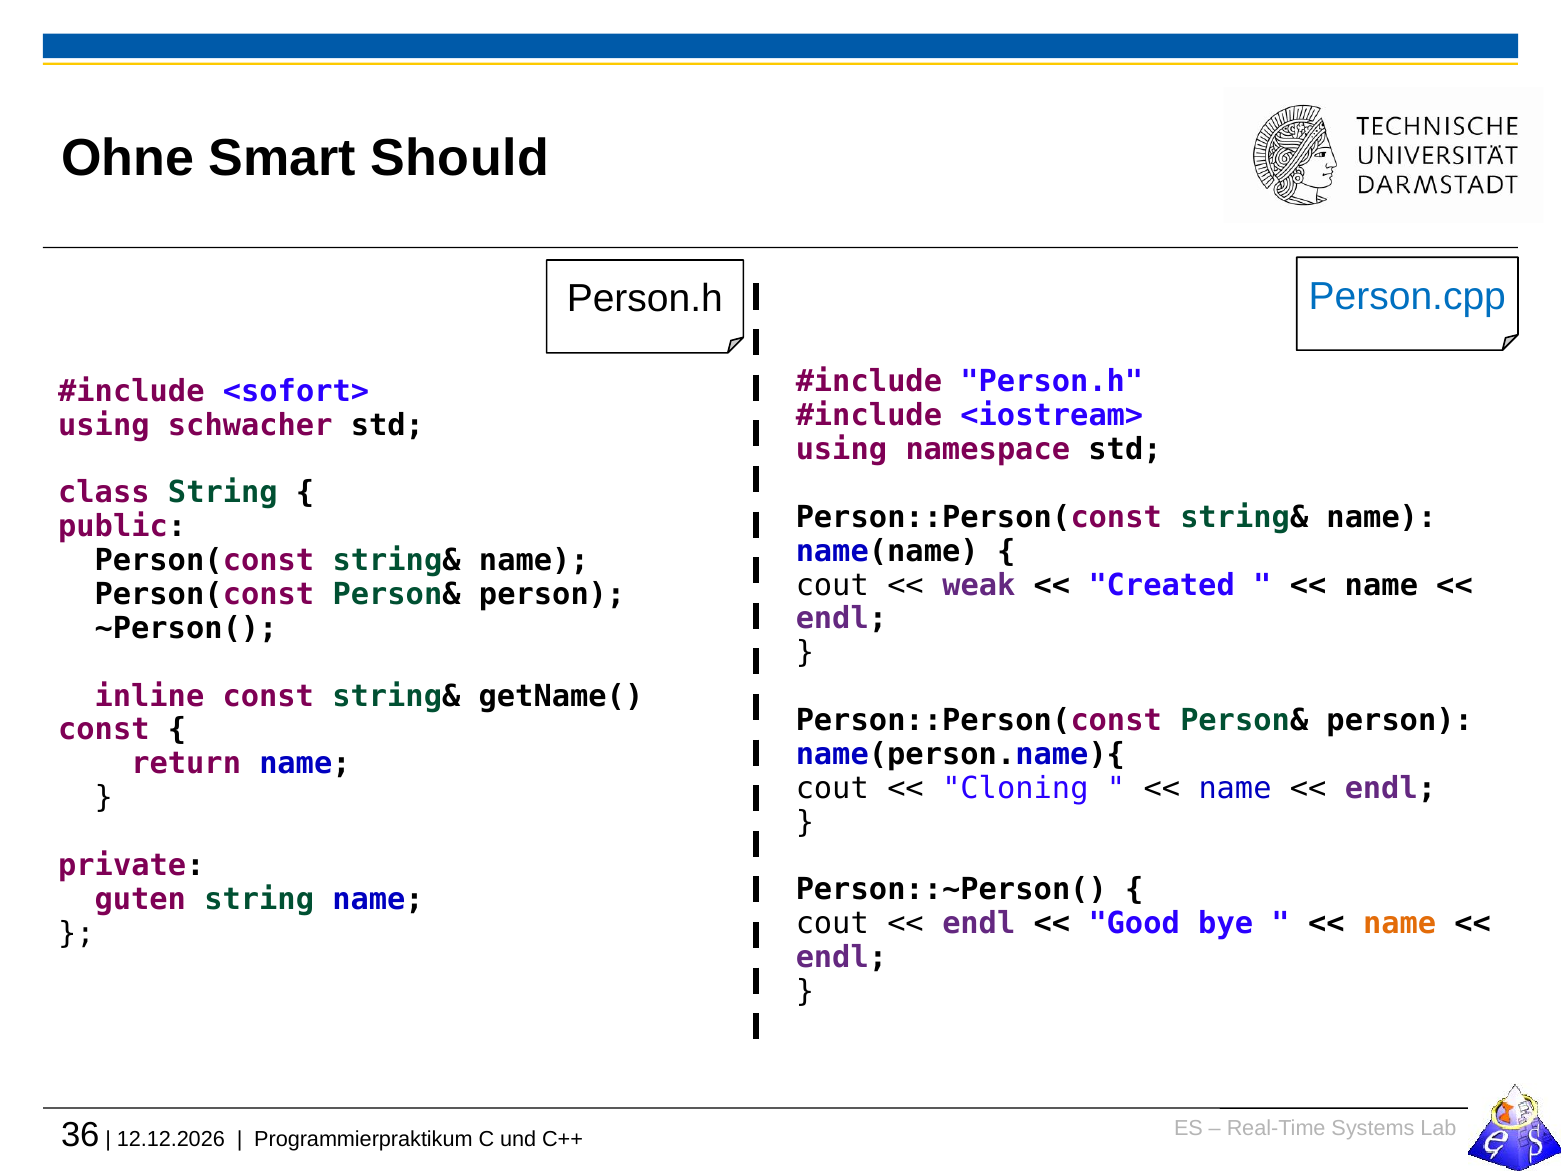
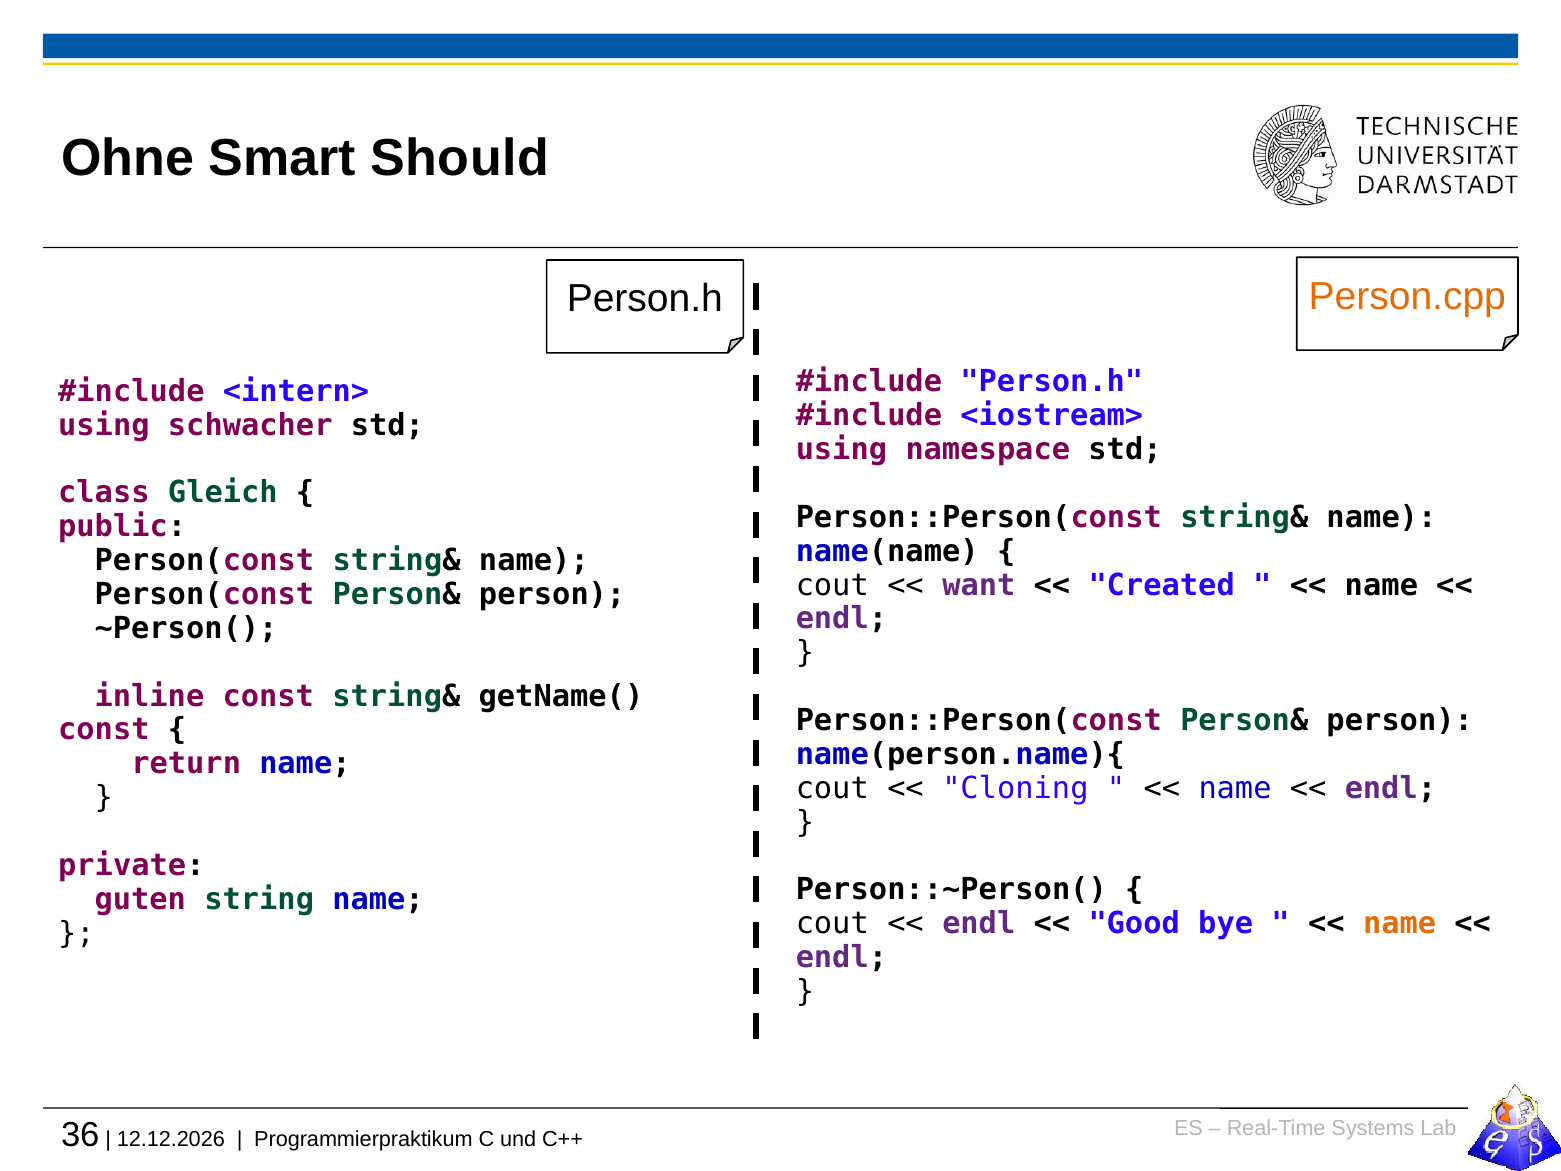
Person.cpp colour: blue -> orange (1407, 296)
<sofort>: <sofort> -> <intern> (296, 391)
class String: String -> Gleich (223, 493)
weak: weak -> want (979, 585)
